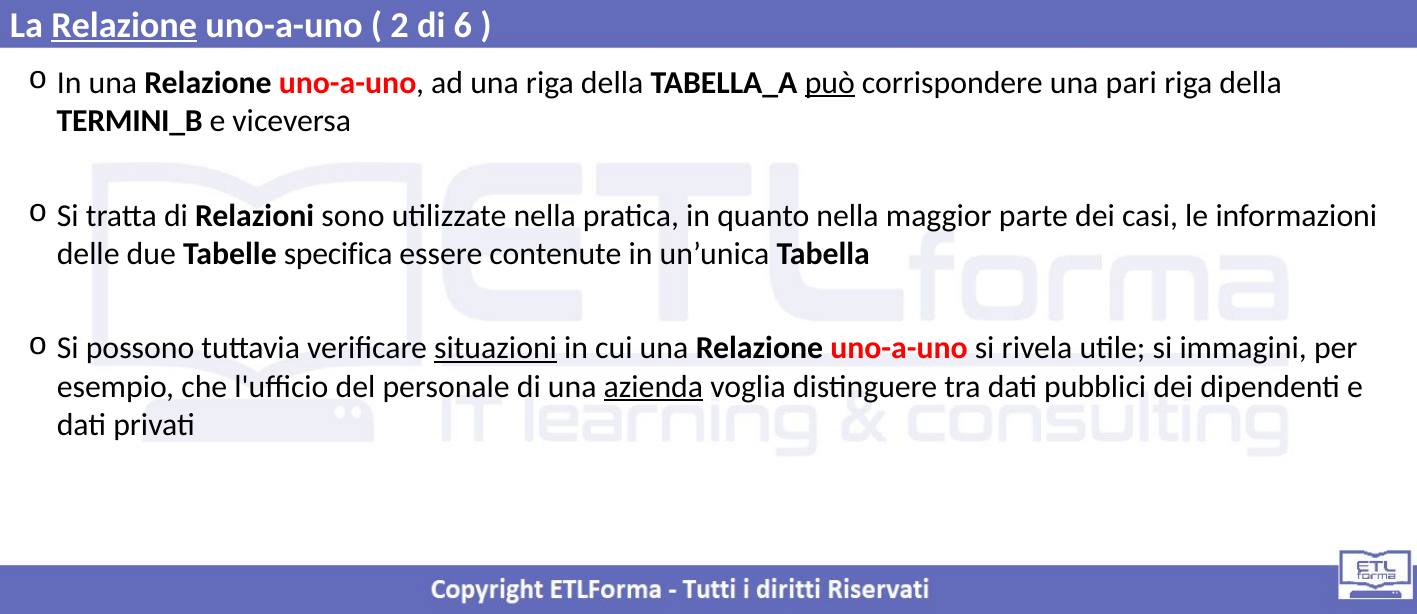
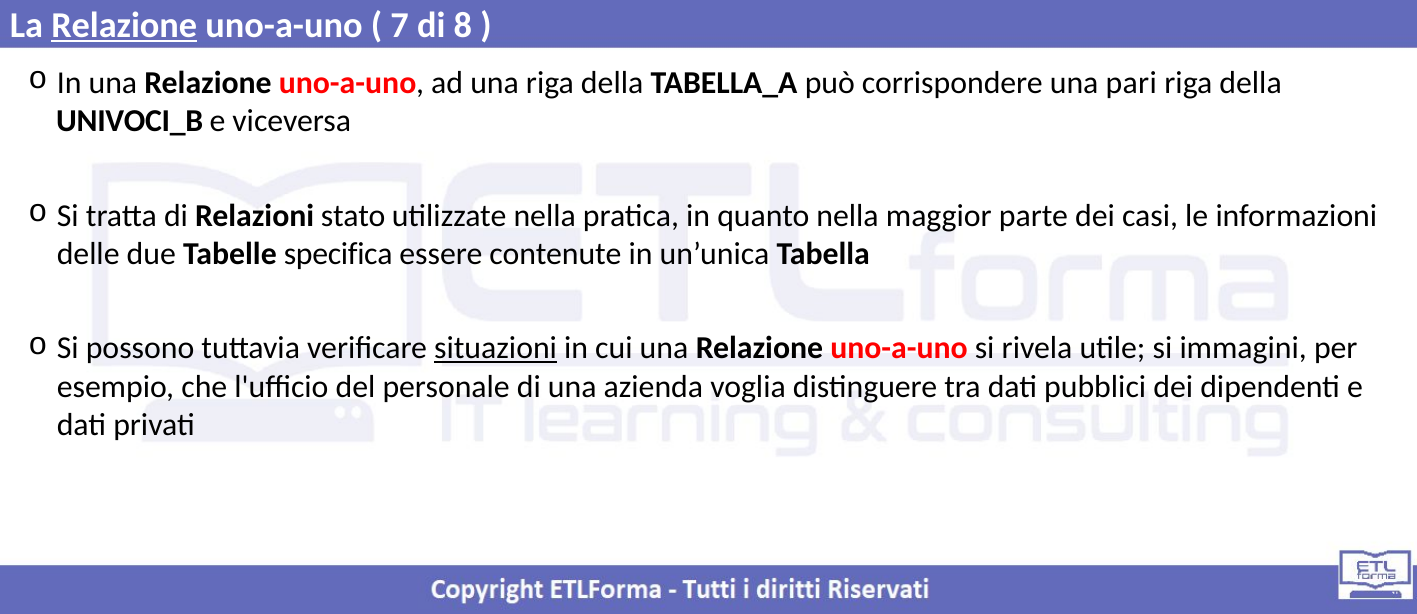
2: 2 -> 7 (400, 25)
6: 6 -> 8 (463, 25)
può underline: present -> none (830, 83)
TERMINI_B: TERMINI_B -> UNIVOCI_B (130, 121)
sono: sono -> stato (353, 215)
azienda underline: present -> none (653, 386)
